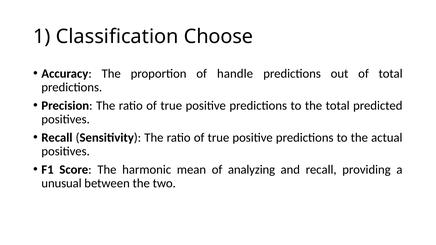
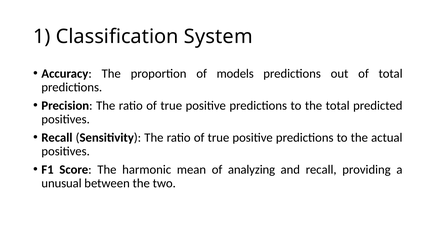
Choose: Choose -> System (218, 37)
handle: handle -> models (235, 74)
